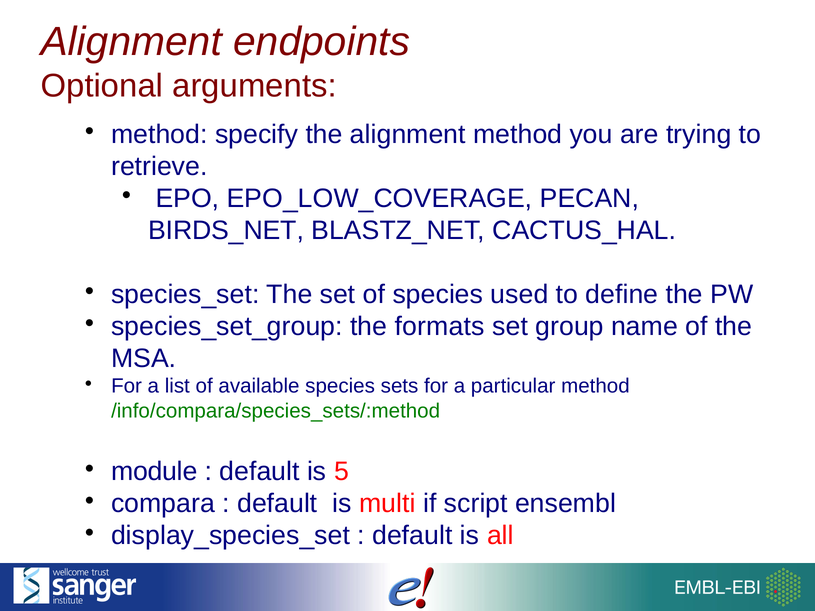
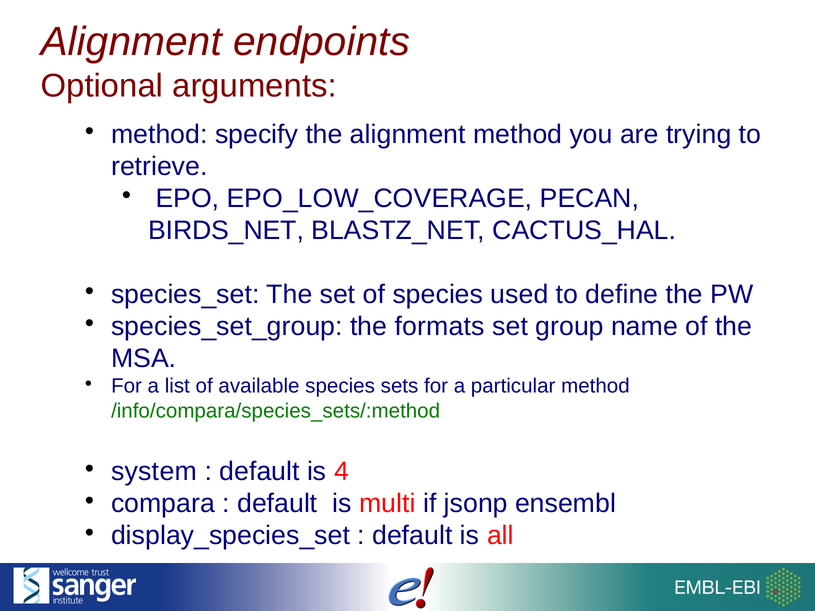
module: module -> system (154, 472)
5: 5 -> 4 (341, 472)
script: script -> jsonp (476, 504)
